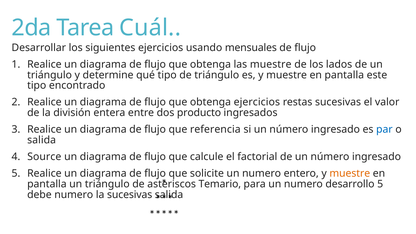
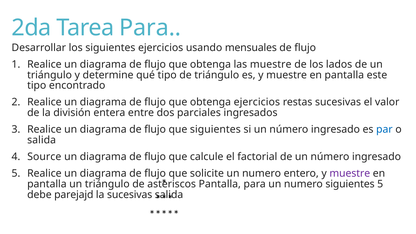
Tarea Cuál: Cuál -> Para (150, 28)
producto: producto -> parciales (199, 113)
que referencia: referencia -> siguientes (215, 129)
muestre colour: orange -> purple (350, 173)
Temario: Temario -> Pantalla (220, 184)
numero desarrollo: desarrollo -> siguientes (350, 184)
debe numero: numero -> parejajd (74, 195)
